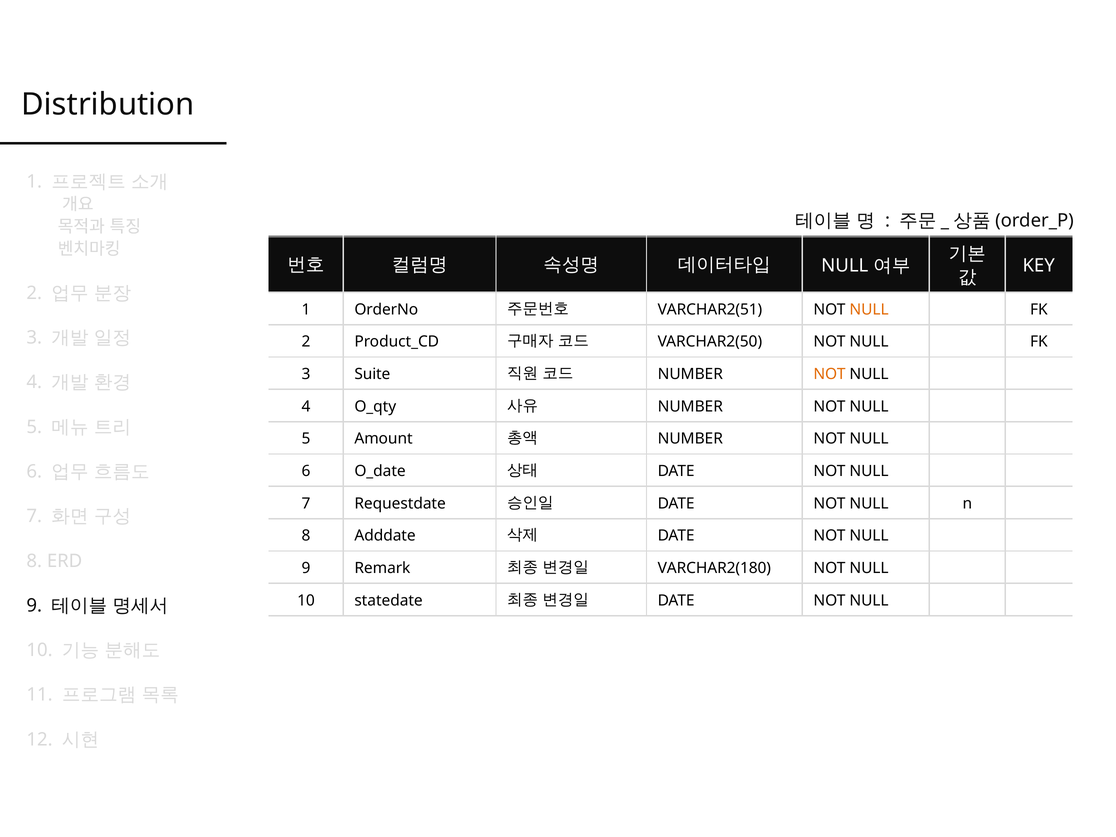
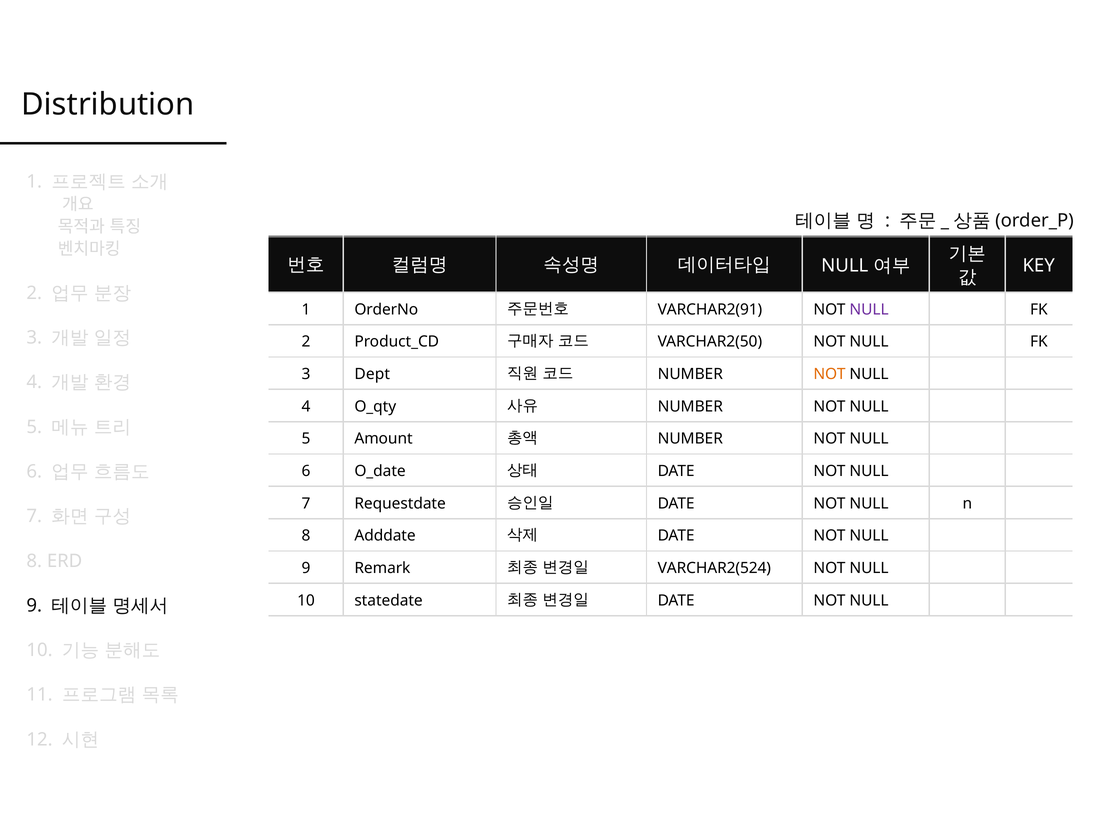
VARCHAR2(51: VARCHAR2(51 -> VARCHAR2(91 (710, 309)
NULL colour: orange -> purple (869, 309)
Suite: Suite -> Dept (372, 374)
VARCHAR2(180: VARCHAR2(180 -> VARCHAR2(524 (714, 568)
